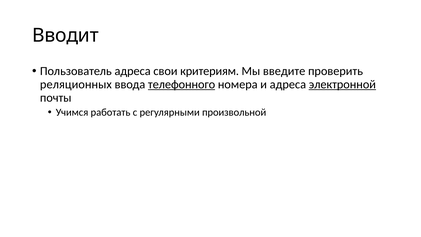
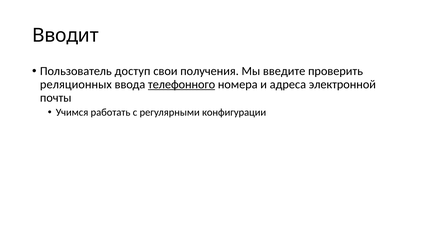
Пользователь адреса: адреса -> доступ (132, 71)
критериям: критериям -> получения (210, 71)
электронной underline: present -> none (342, 84)
произвольной: произвольной -> конфигурации (234, 112)
